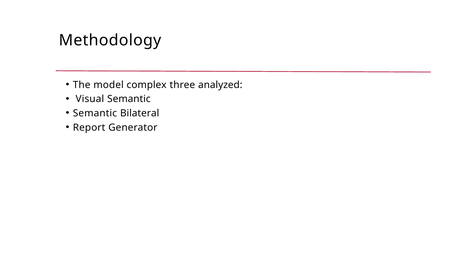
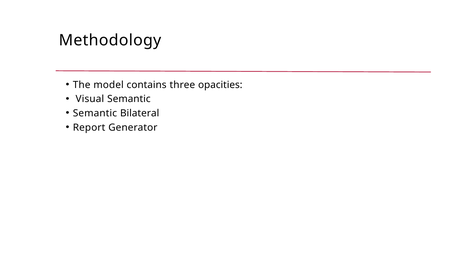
complex: complex -> contains (147, 85)
analyzed: analyzed -> opacities (220, 85)
